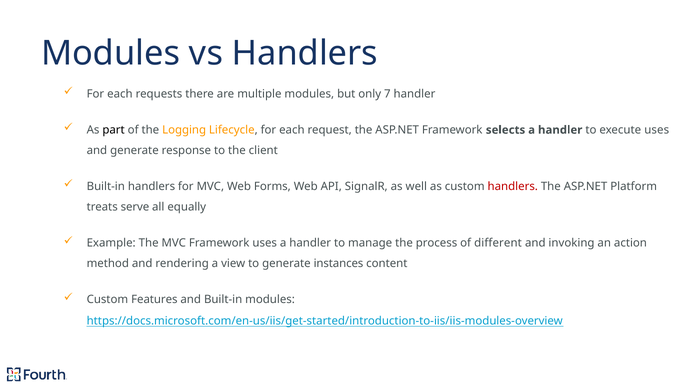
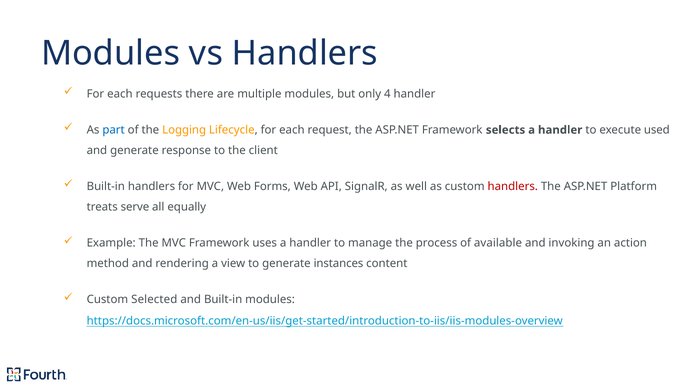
7: 7 -> 4 (387, 94)
part colour: black -> blue (114, 130)
execute uses: uses -> used (657, 130)
different: different -> available (498, 243)
Features: Features -> Selected (154, 300)
